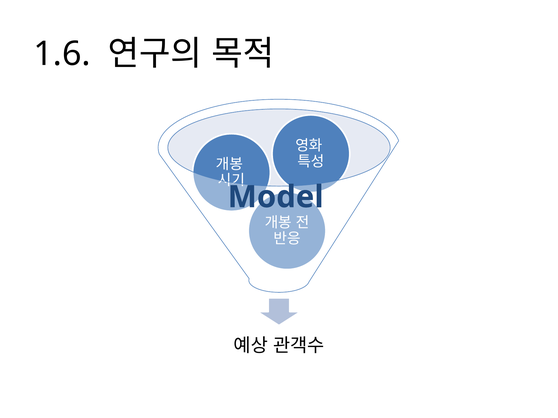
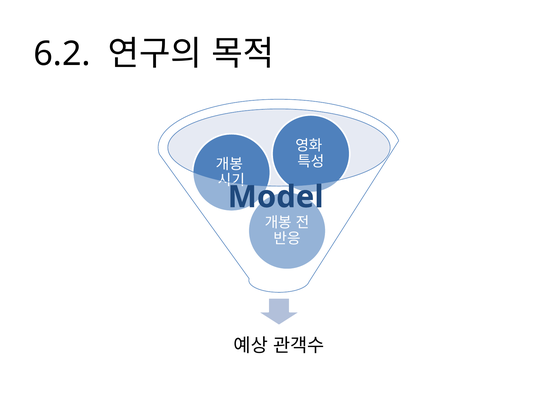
1.6: 1.6 -> 6.2 (62, 54)
